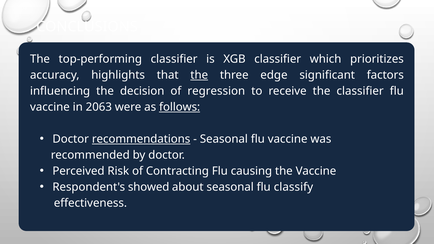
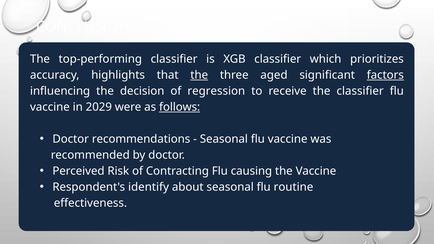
edge: edge -> aged (274, 75)
factors underline: none -> present (385, 75)
2063: 2063 -> 2029 (99, 107)
recommendations underline: present -> none (141, 139)
showed: showed -> identify (149, 187)
classify: classify -> routine (293, 187)
